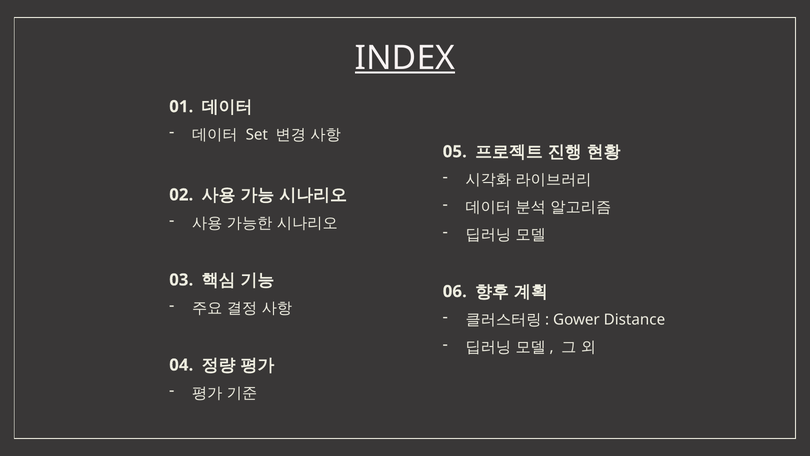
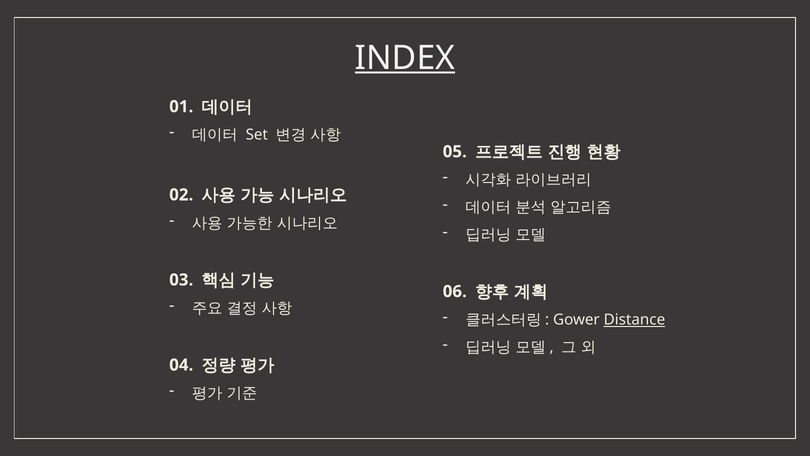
Distance underline: none -> present (634, 320)
